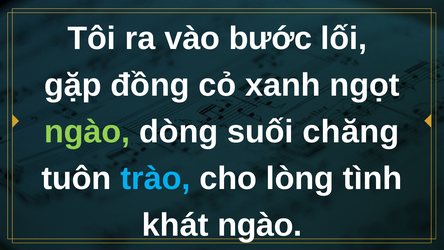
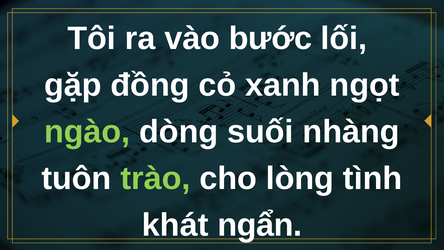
chăng: chăng -> nhàng (351, 132)
trào colour: light blue -> light green (155, 178)
khát ngào: ngào -> ngẩn (260, 225)
